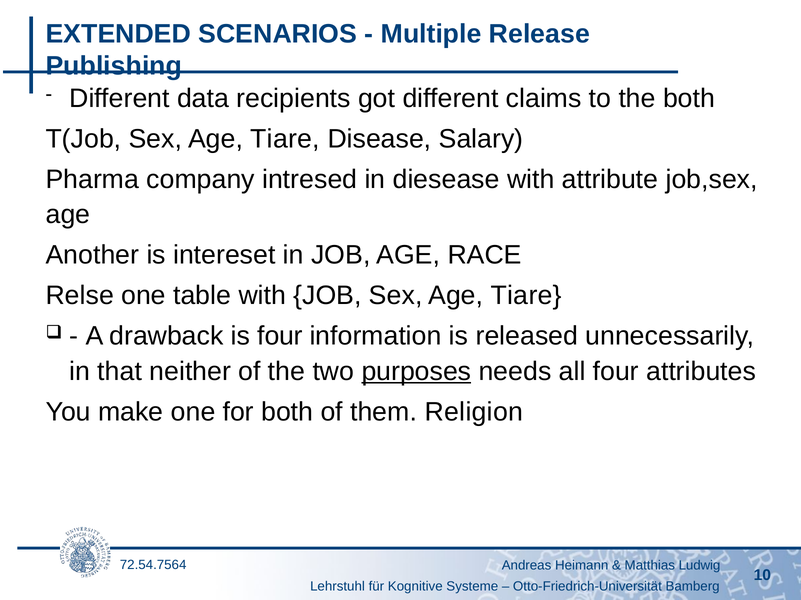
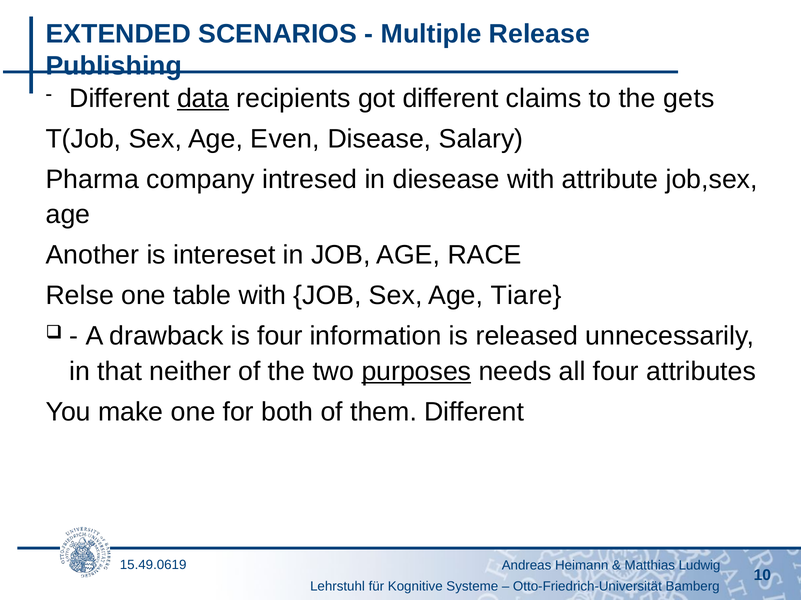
data underline: none -> present (203, 99)
the both: both -> gets (689, 99)
T(Job Sex Age Tiare: Tiare -> Even (285, 139)
them Religion: Religion -> Different (474, 412)
72.54.7564: 72.54.7564 -> 15.49.0619 (153, 566)
